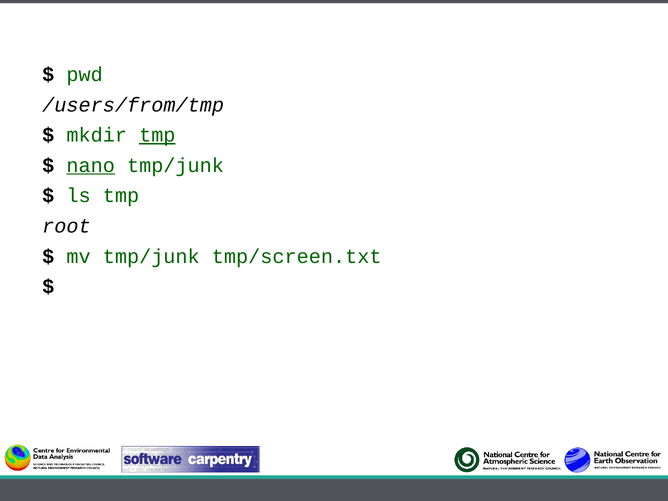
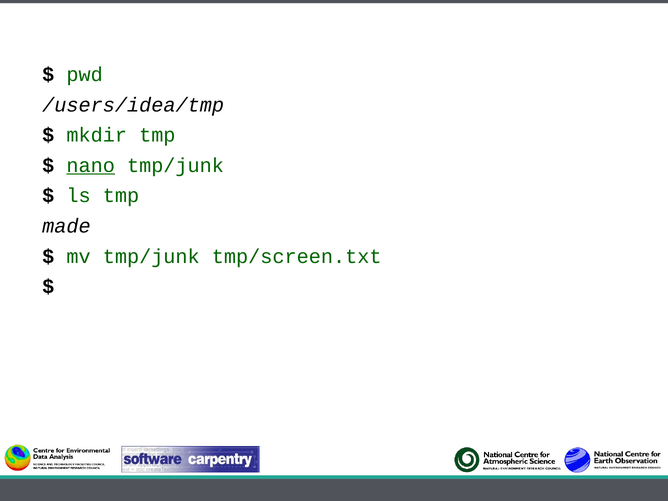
/users/from/tmp: /users/from/tmp -> /users/idea/tmp (133, 105)
tmp underline: present -> none (157, 135)
root: root -> made (66, 226)
